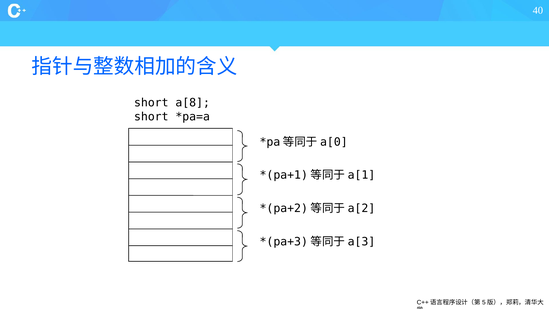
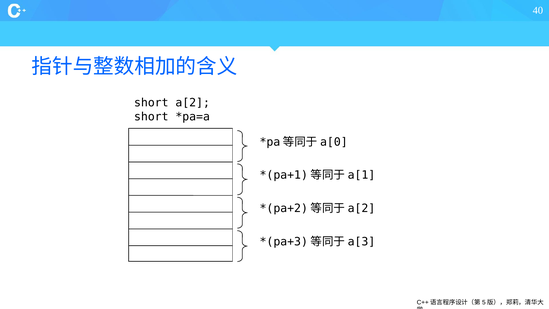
a[8: a[8 -> a[2 (193, 103)
